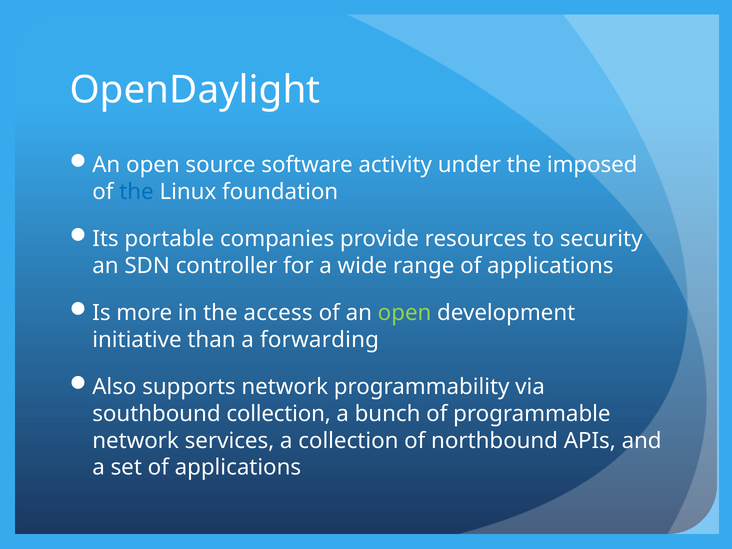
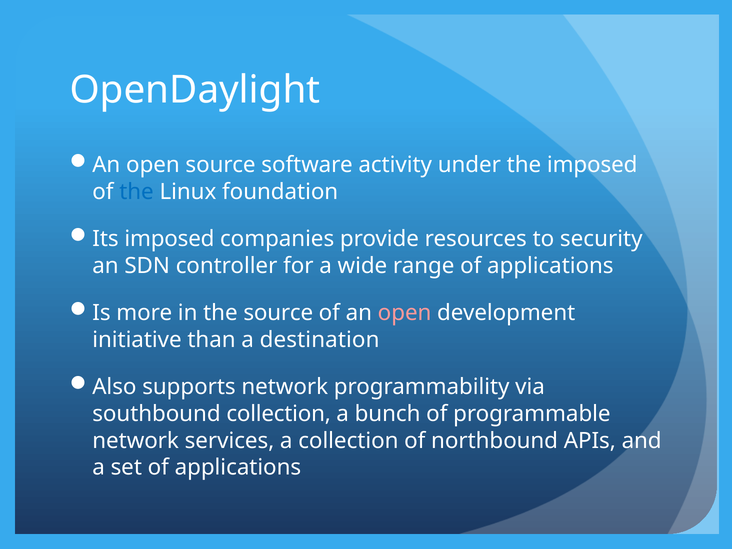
Its portable: portable -> imposed (169, 239)
the access: access -> source (278, 313)
open colour: light green -> pink (405, 313)
forwarding: forwarding -> destination (320, 340)
